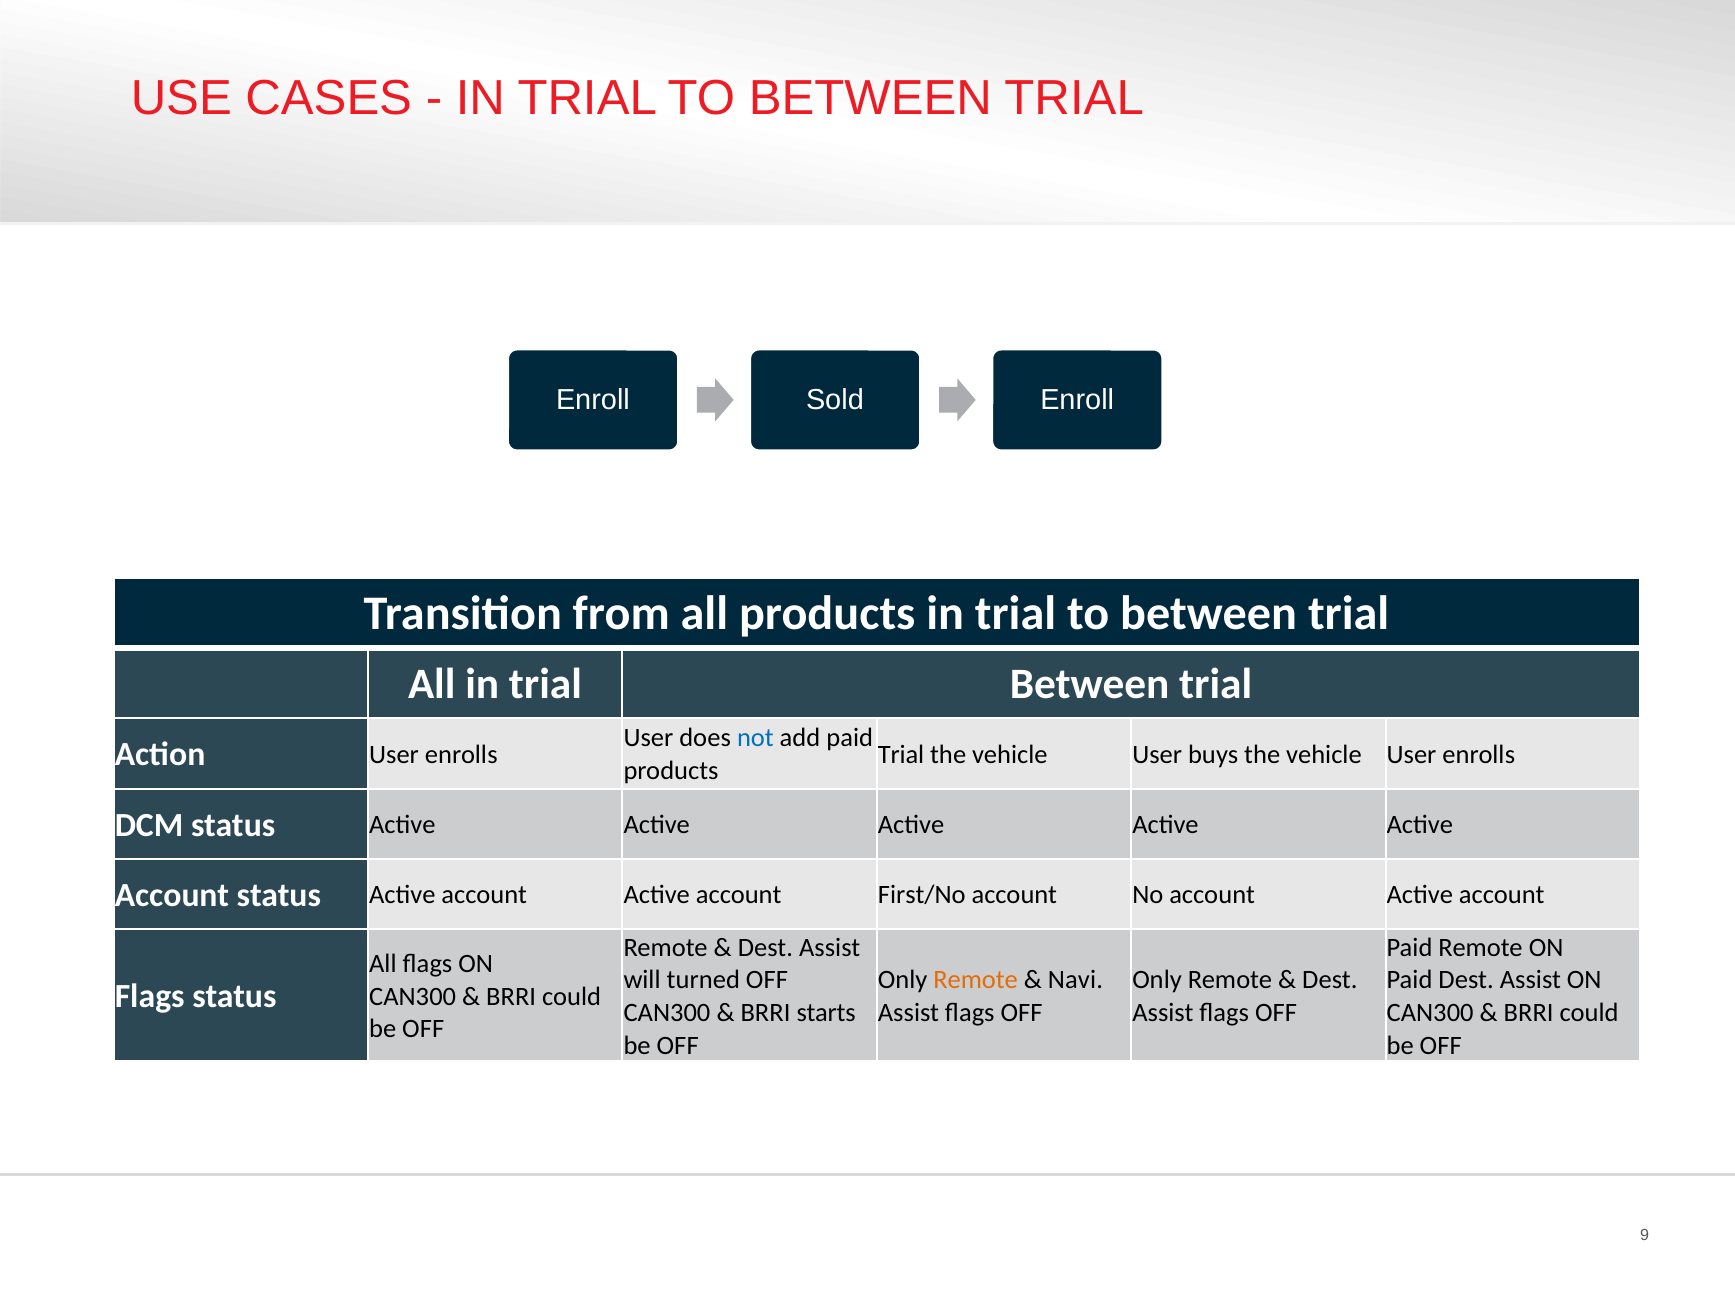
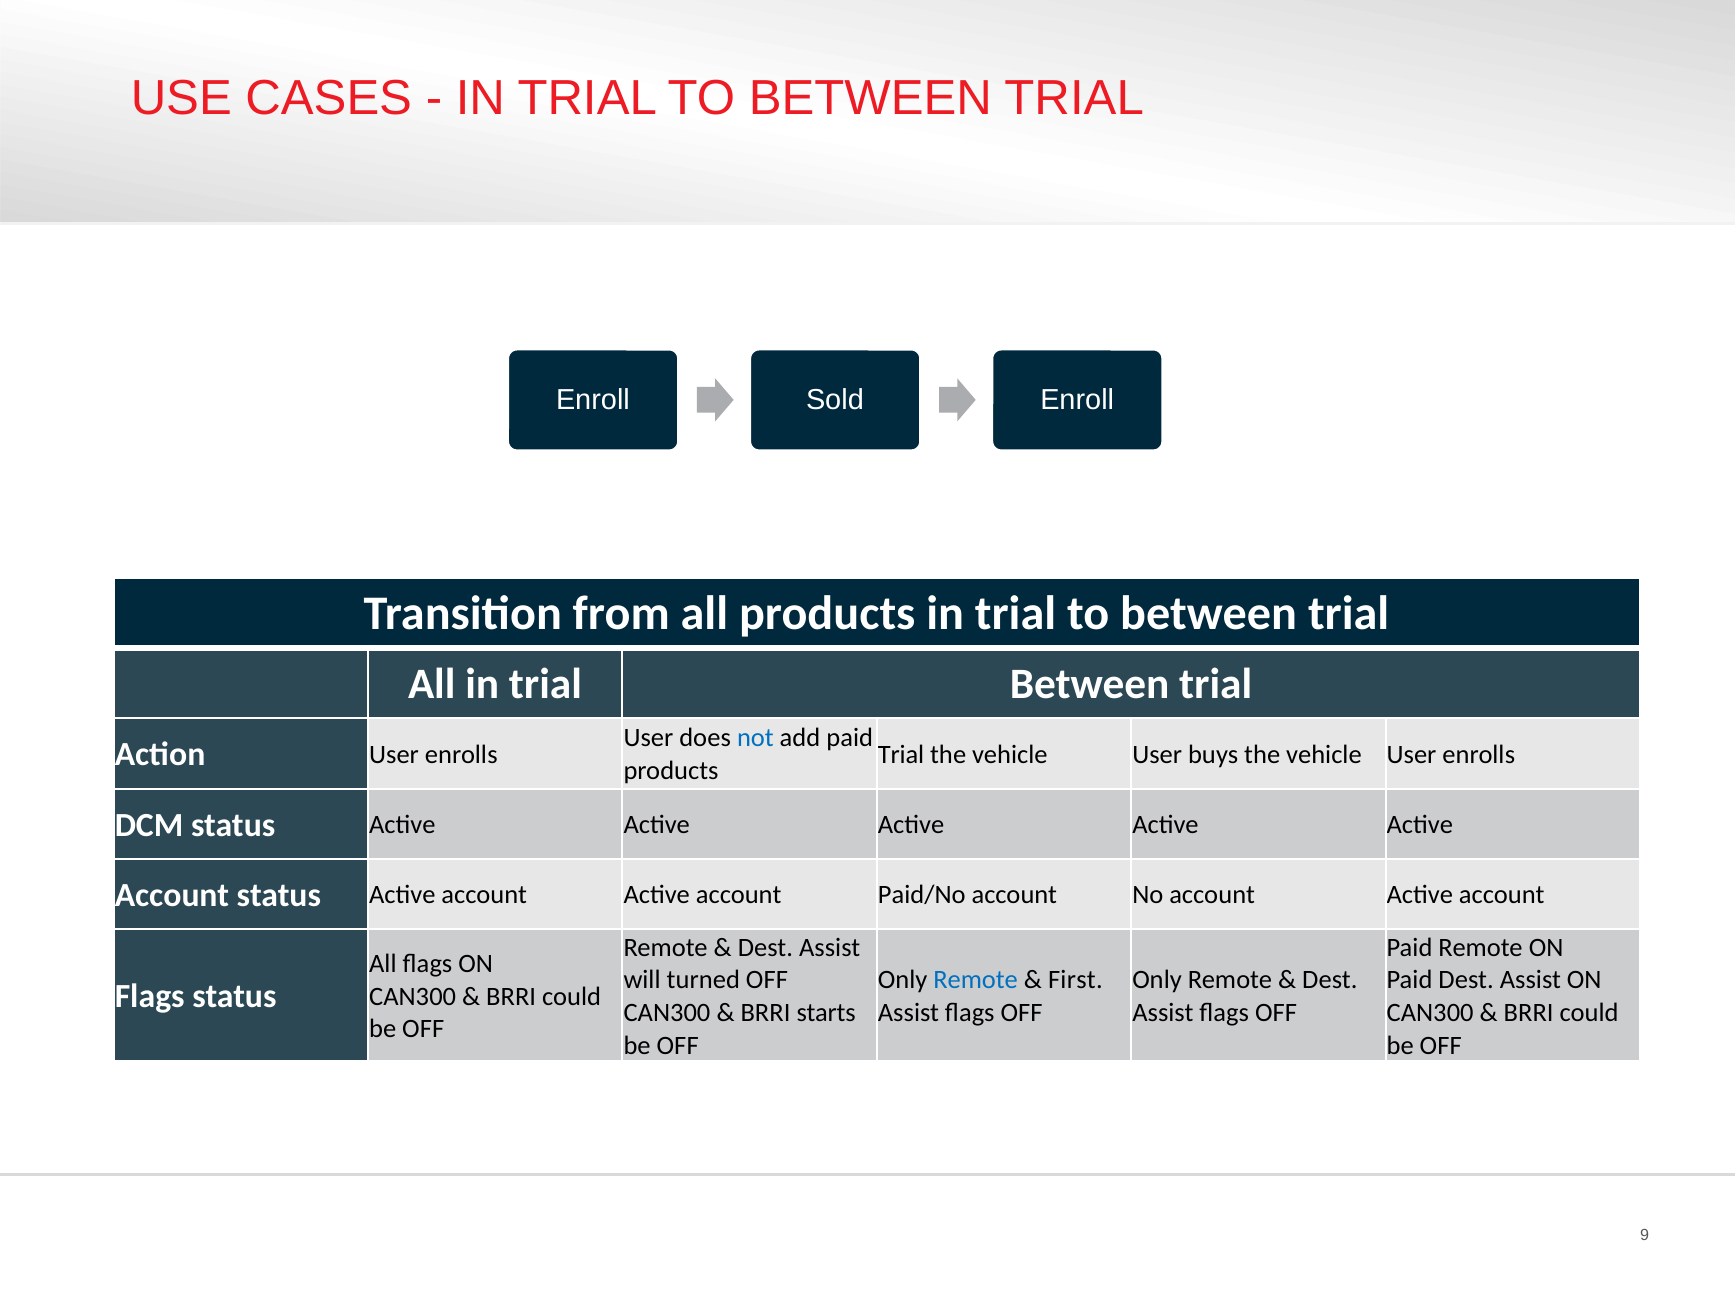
First/No: First/No -> Paid/No (922, 895)
Remote colour: orange -> blue (976, 980)
Navi: Navi -> First (1075, 980)
